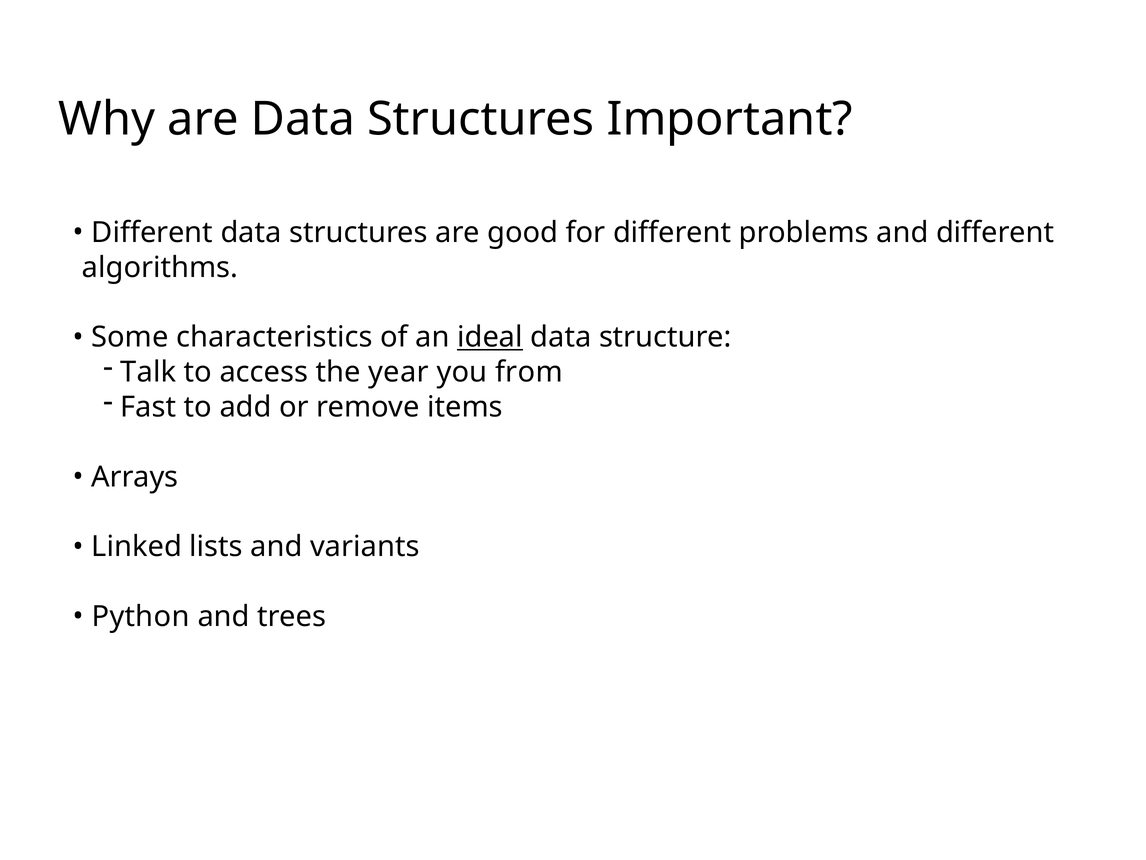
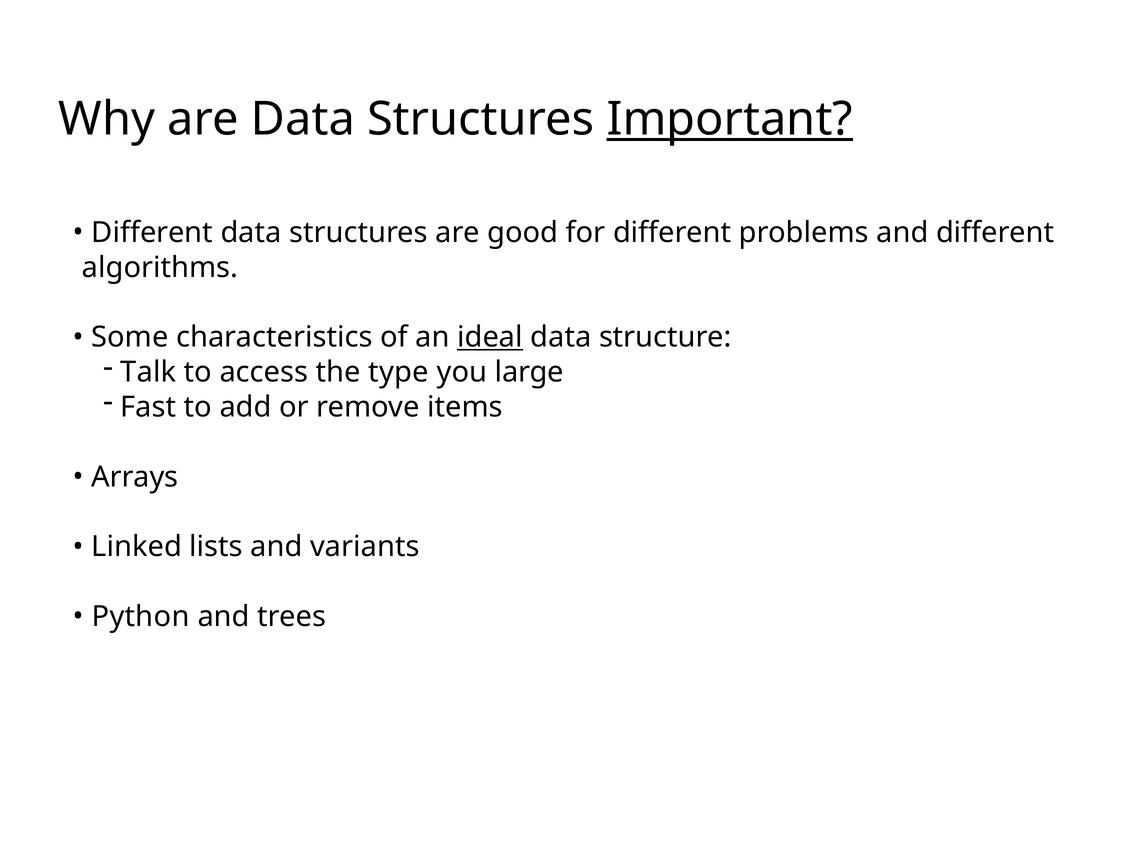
Important underline: none -> present (730, 119)
year: year -> type (399, 372)
from: from -> large (529, 372)
